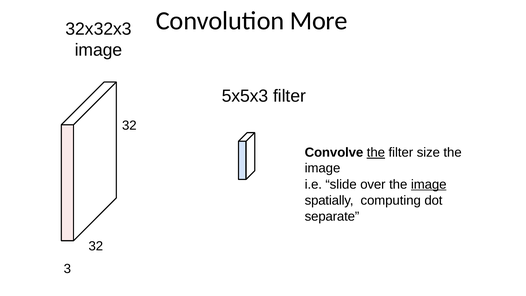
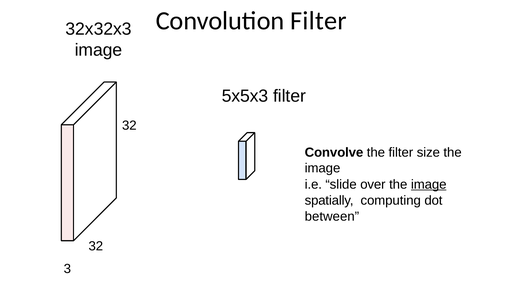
Convolution More: More -> Filter (318, 21)
the underline: present -> none (376, 152)
separate: separate -> between (332, 216)
